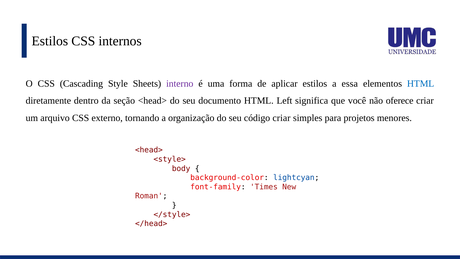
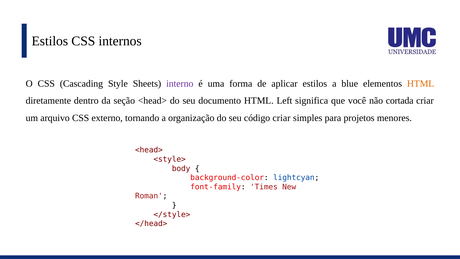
essa: essa -> blue (350, 83)
HTML colour: blue -> orange (421, 83)
oferece: oferece -> cortada (400, 101)
